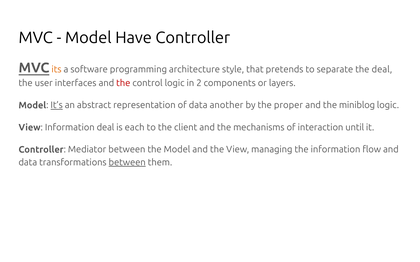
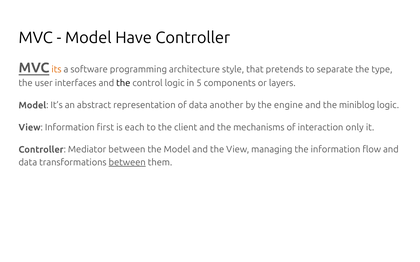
the deal: deal -> type (382, 69)
the colour: red -> black (123, 83)
2: 2 -> 5 (199, 83)
It’s underline: present -> none (57, 105)
proper: proper -> engine (288, 105)
Information deal: deal -> first (105, 128)
until: until -> only (355, 128)
